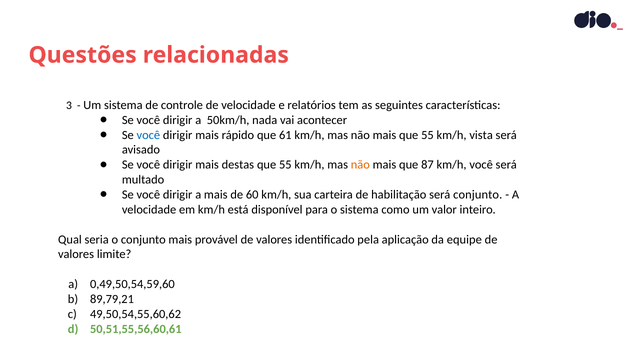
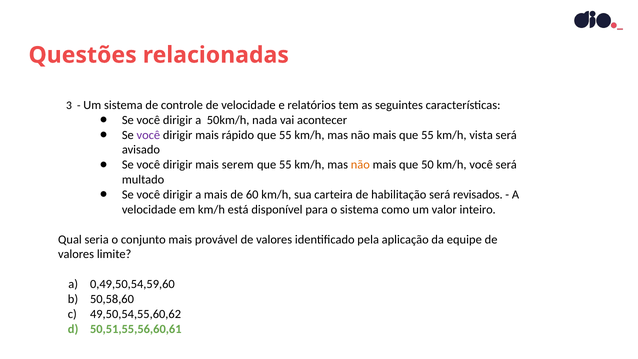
você colour: blue -> purple (148, 135)
rápido que 61: 61 -> 55 (285, 135)
destas: destas -> serem (238, 165)
87: 87 -> 50 (427, 165)
será conjunto: conjunto -> revisados (478, 195)
89,79,21: 89,79,21 -> 50,58,60 (112, 299)
